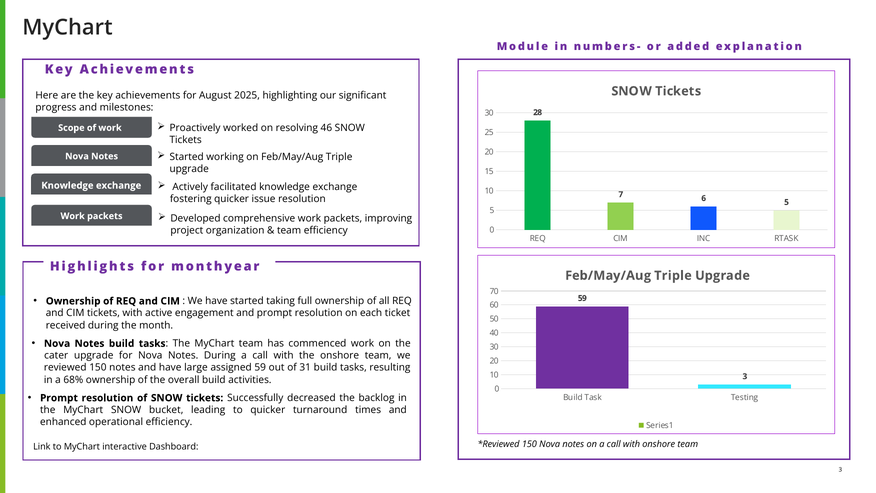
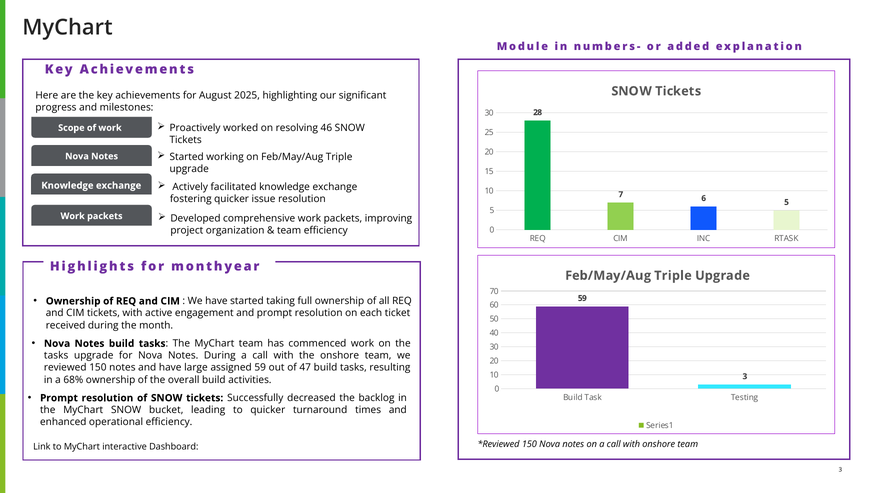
cater: cater -> tasks (56, 355)
31: 31 -> 47 (305, 367)
